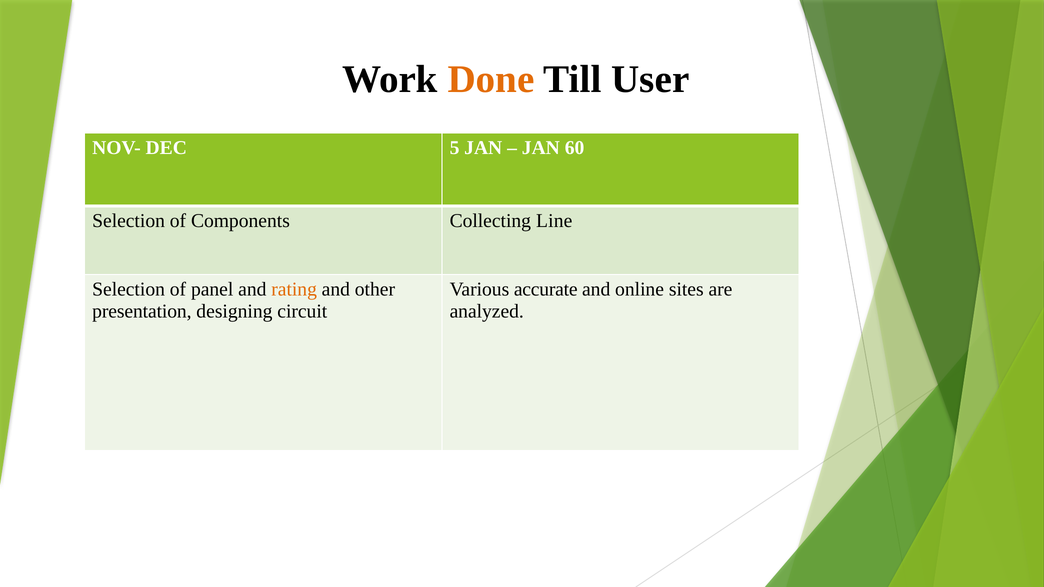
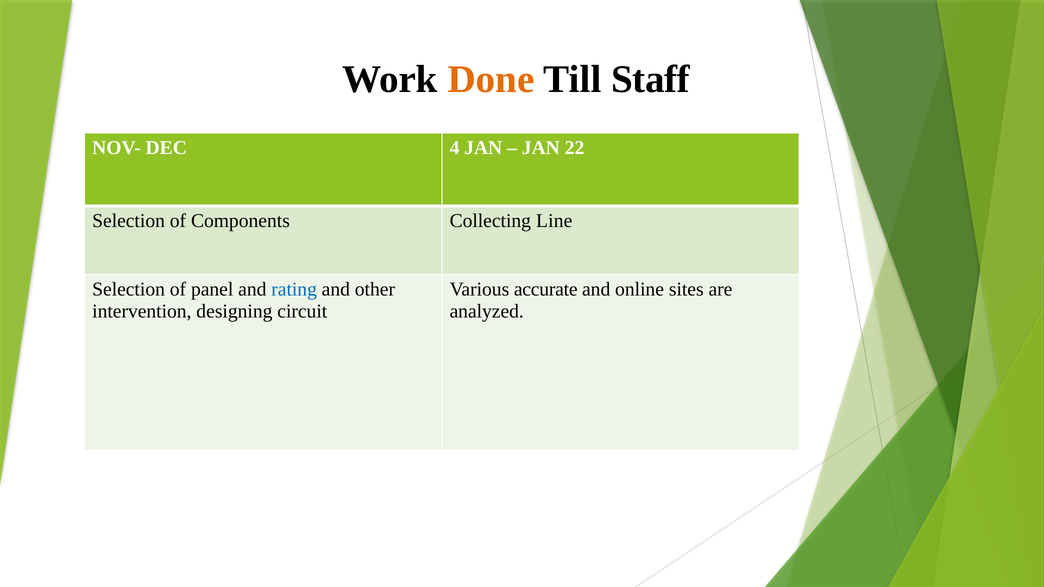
User: User -> Staff (650, 80)
5: 5 -> 4 (455, 148)
60: 60 -> 22 (575, 148)
rating colour: orange -> blue (294, 290)
presentation: presentation -> intervention (142, 311)
